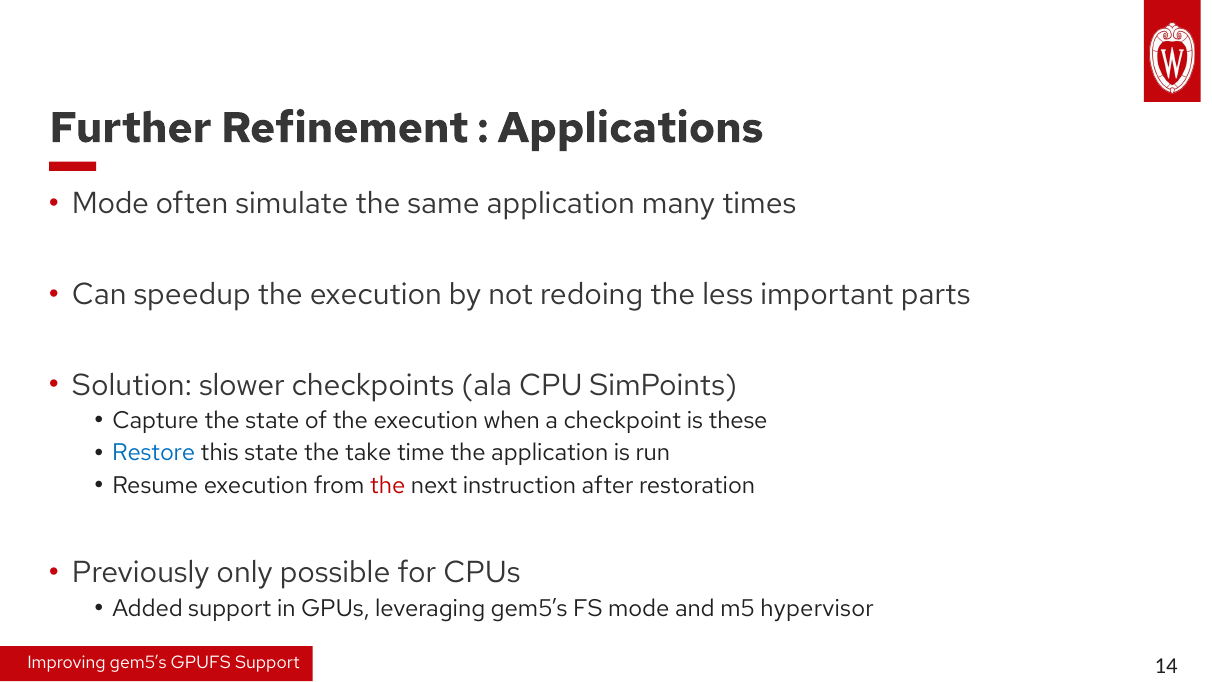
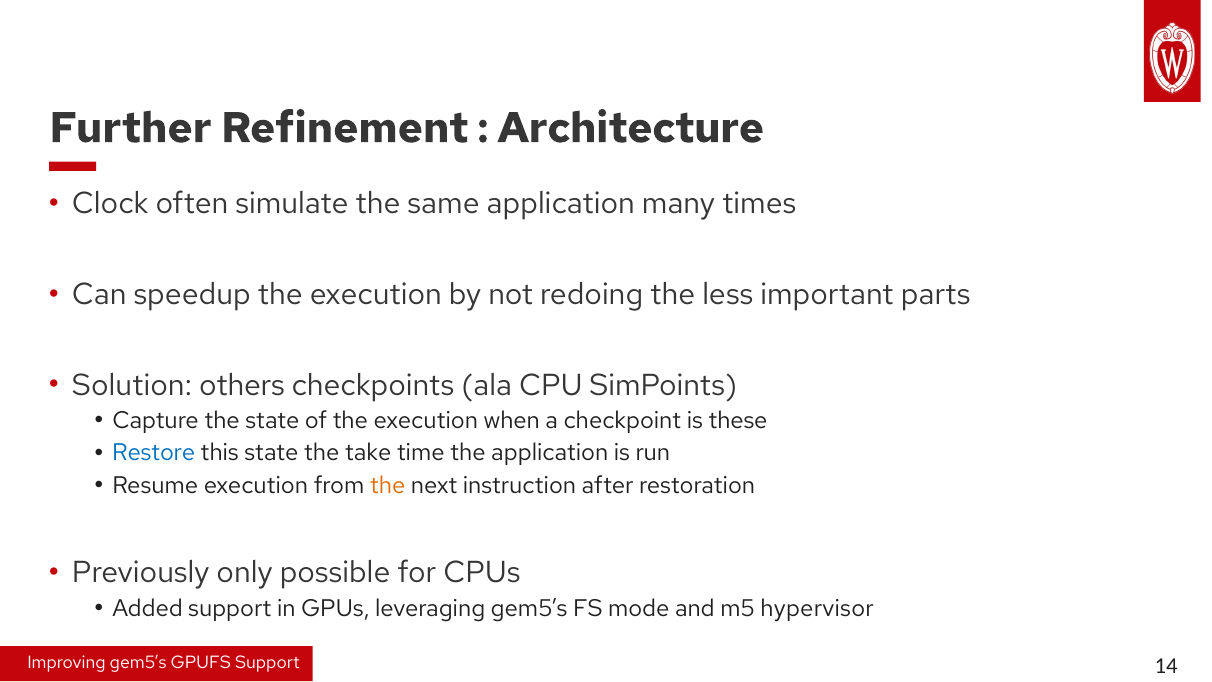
Applications: Applications -> Architecture (631, 128)
Mode: Mode -> Clock (110, 204)
slower: slower -> others (242, 385)
the colour: red -> orange (388, 485)
